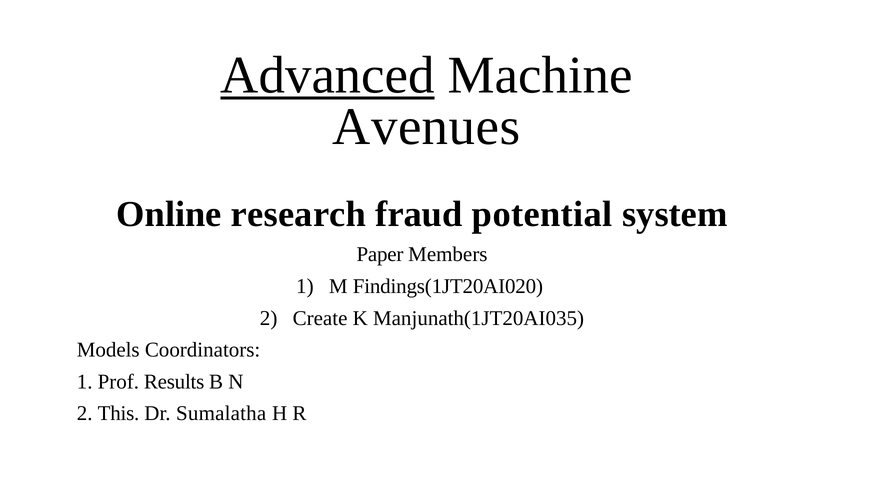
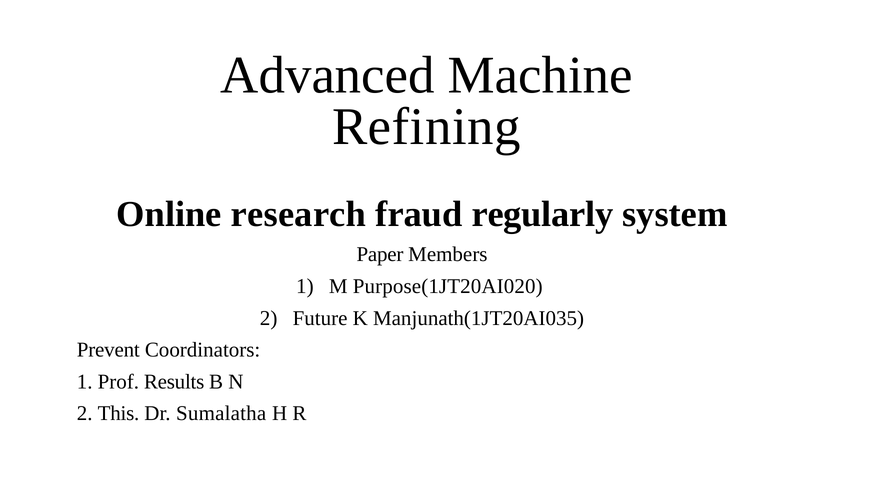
Advanced underline: present -> none (328, 75)
Avenues: Avenues -> Refining (426, 127)
potential: potential -> regularly (543, 214)
Findings(1JT20AI020: Findings(1JT20AI020 -> Purpose(1JT20AI020 (448, 286)
Create: Create -> Future (320, 318)
Models: Models -> Prevent (108, 350)
